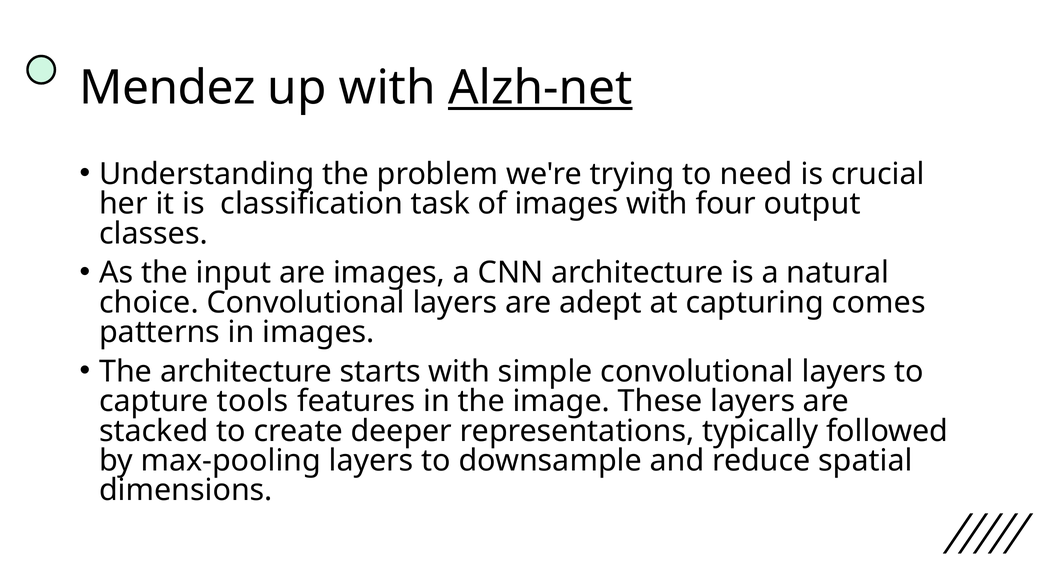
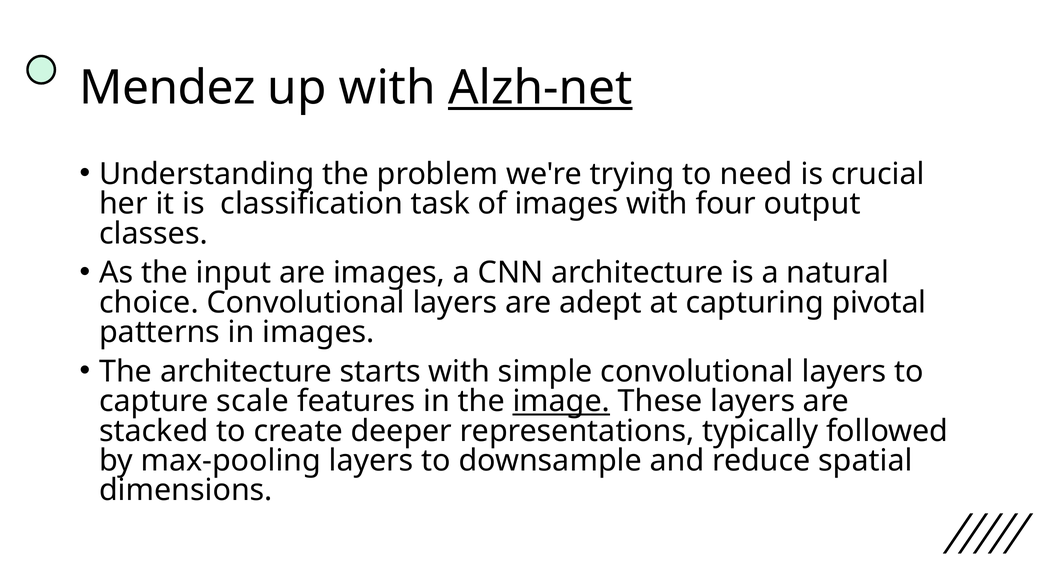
comes: comes -> pivotal (879, 302)
tools: tools -> scale (253, 401)
image underline: none -> present (561, 401)
